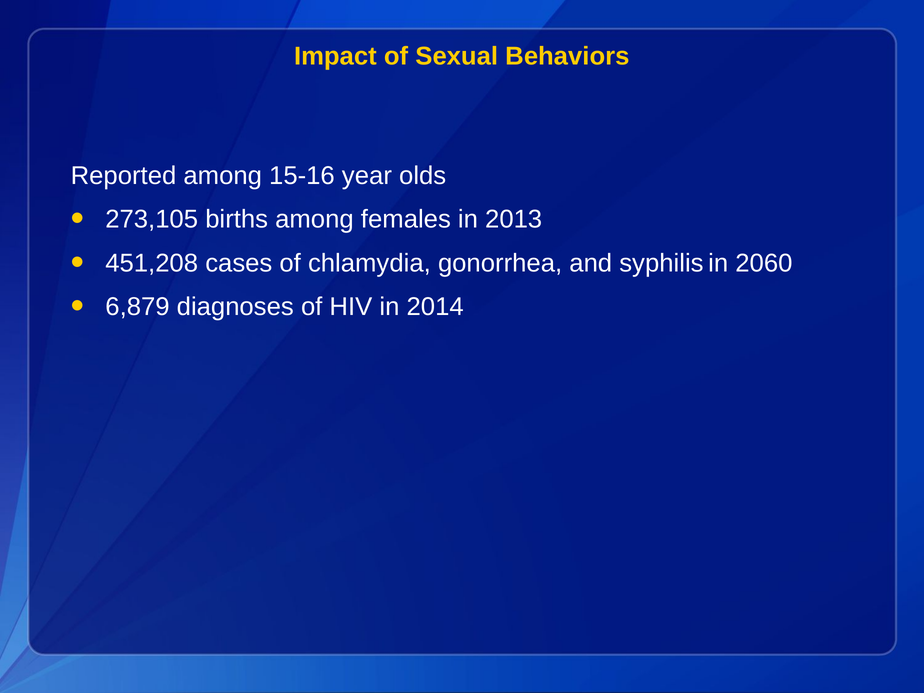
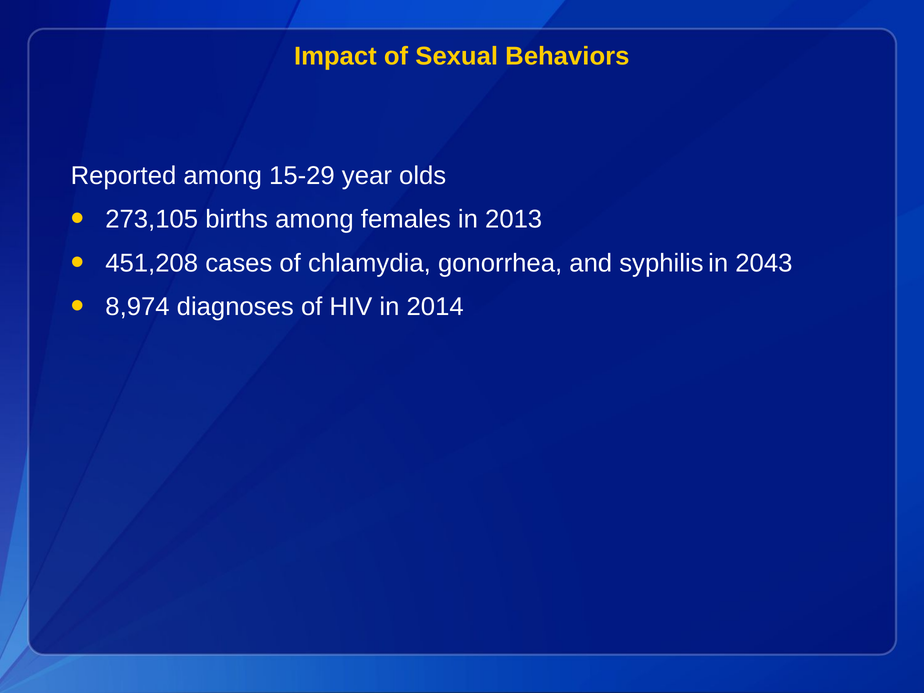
15-16: 15-16 -> 15-29 (302, 176)
2060: 2060 -> 2043 (764, 263)
6,879: 6,879 -> 8,974 (137, 307)
